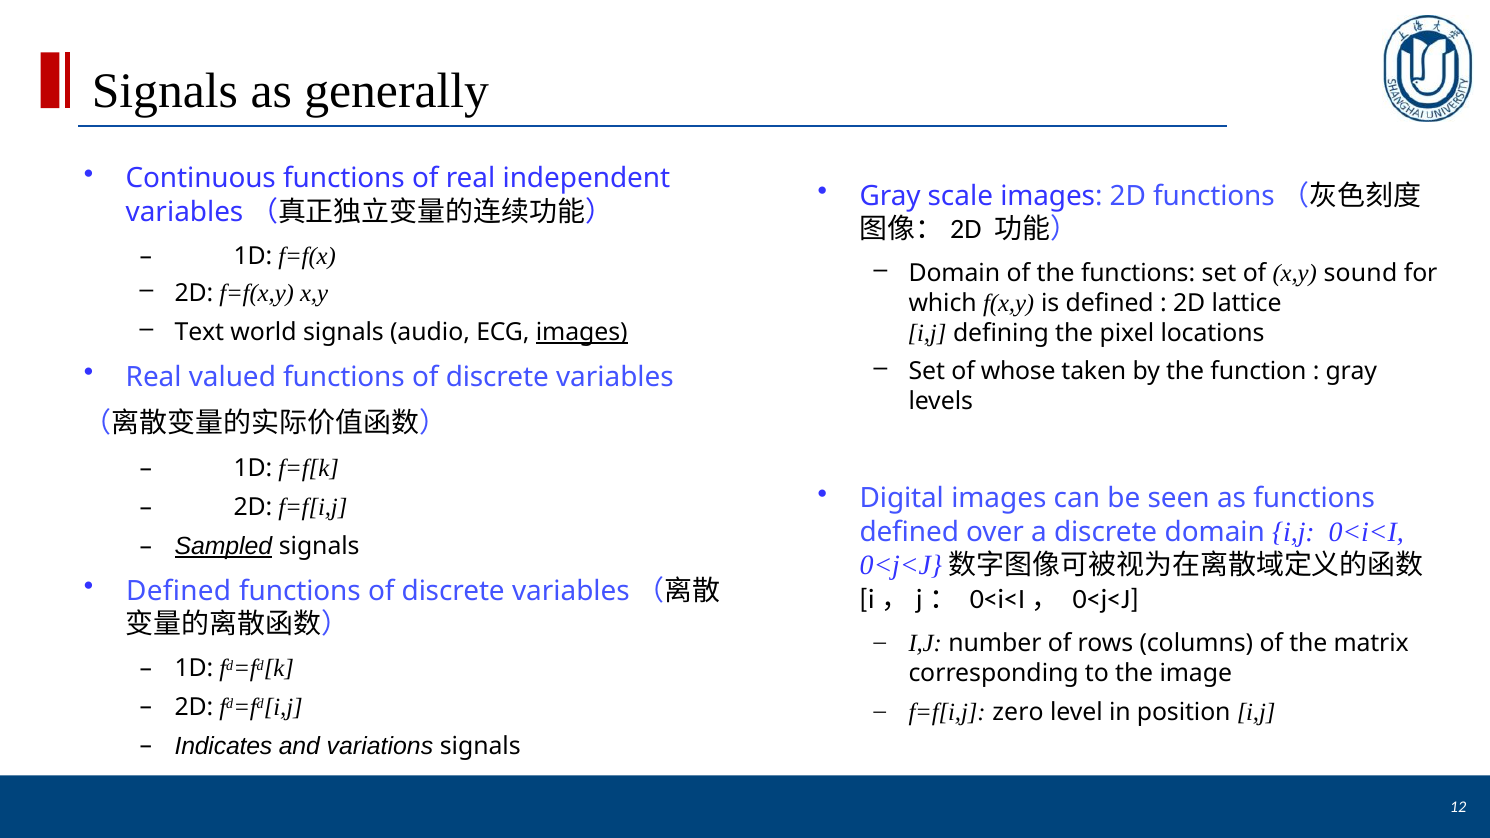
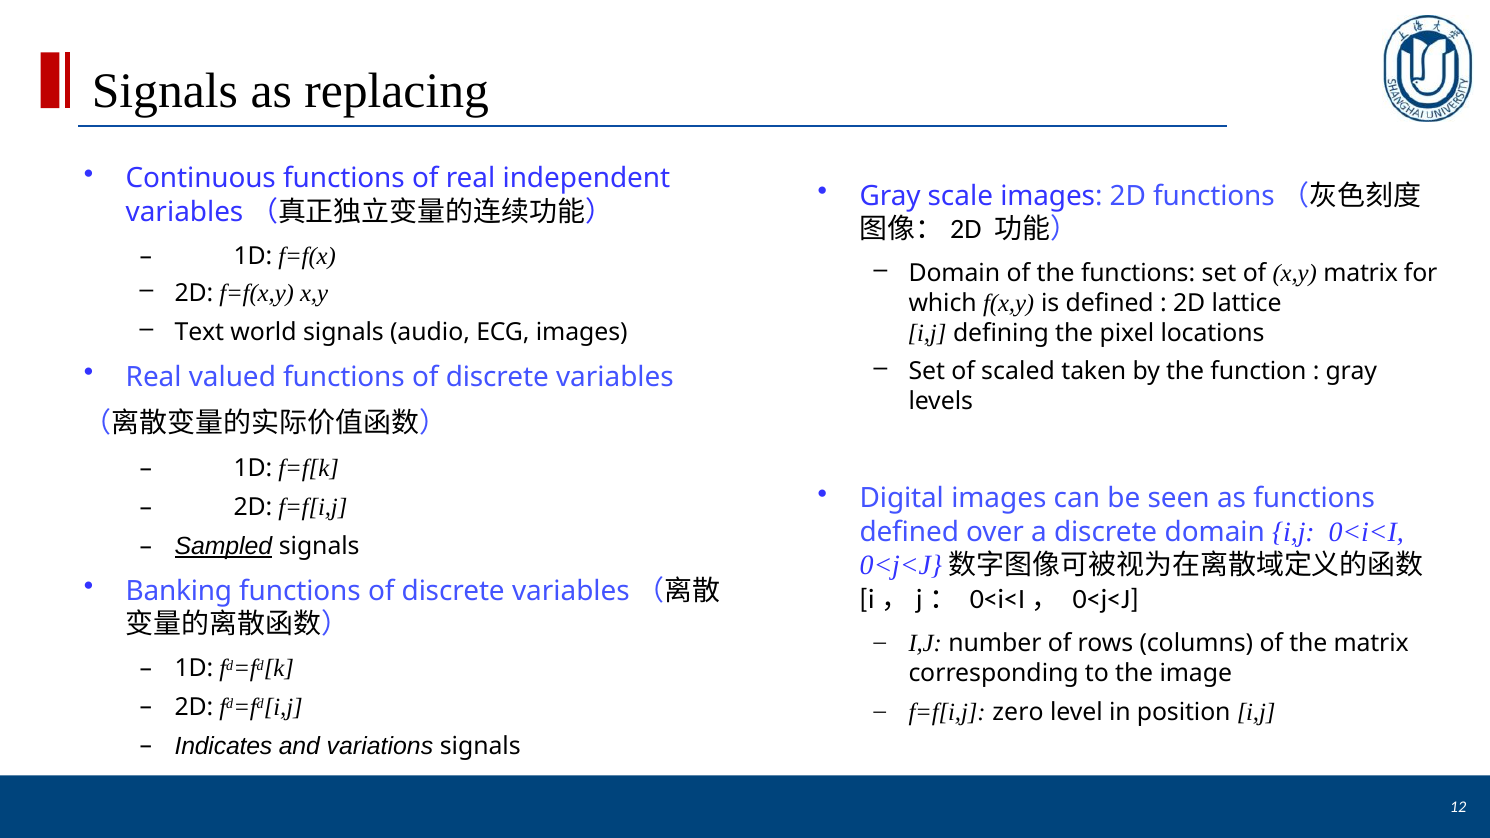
generally: generally -> replacing (397, 92)
x,y sound: sound -> matrix (1361, 274)
images underline: present -> none (582, 332)
whose: whose -> scaled (1018, 372)
Defined: Defined -> Banking (179, 591)
